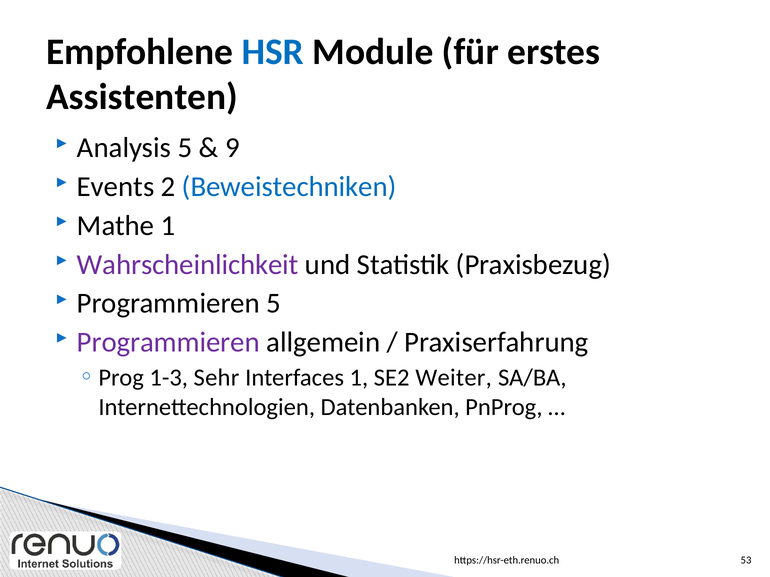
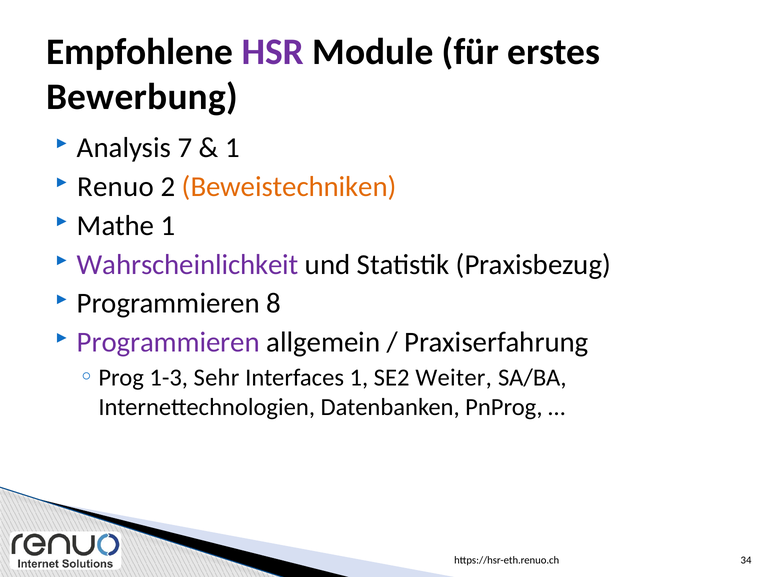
HSR colour: blue -> purple (273, 52)
Assistenten: Assistenten -> Bewerbung (142, 97)
Analysis 5: 5 -> 7 (185, 148)
9: 9 -> 1 (232, 148)
Events: Events -> Renuo (115, 187)
Beweistechniken colour: blue -> orange (289, 187)
Programmieren 5: 5 -> 8 (274, 304)
53: 53 -> 34 (746, 561)
